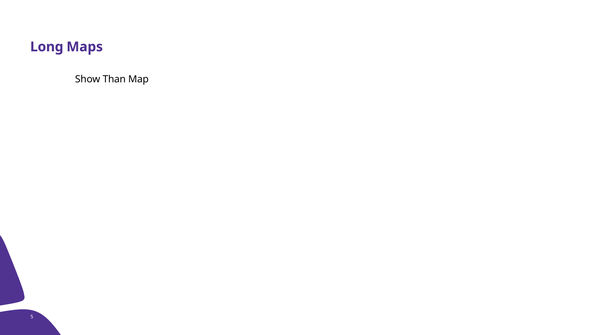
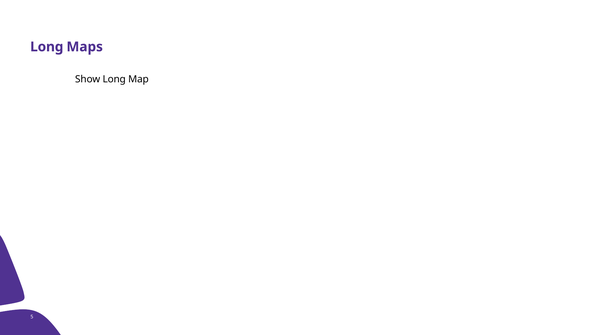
Show Than: Than -> Long (114, 79)
